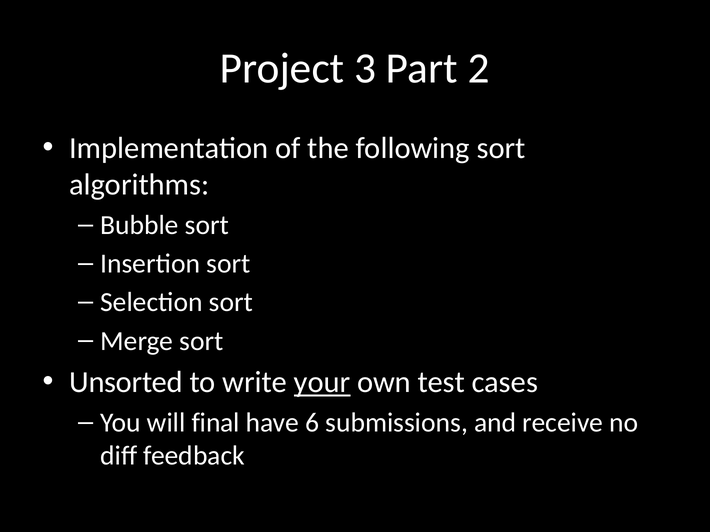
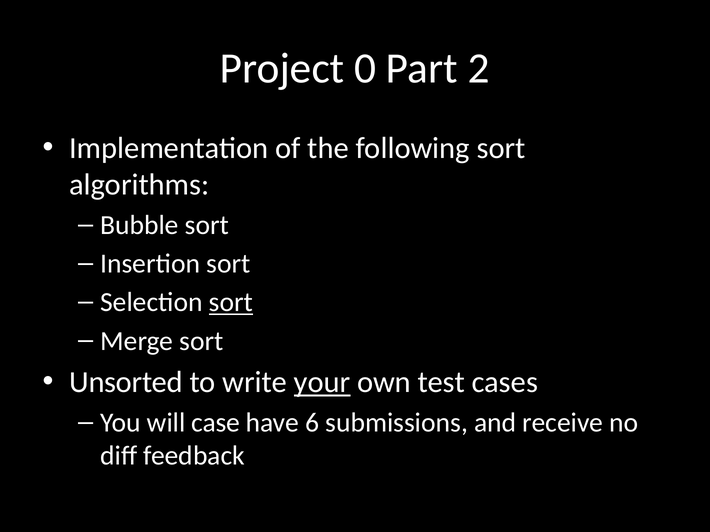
3: 3 -> 0 (365, 69)
sort underline: none -> present (231, 303)
final: final -> case (216, 423)
